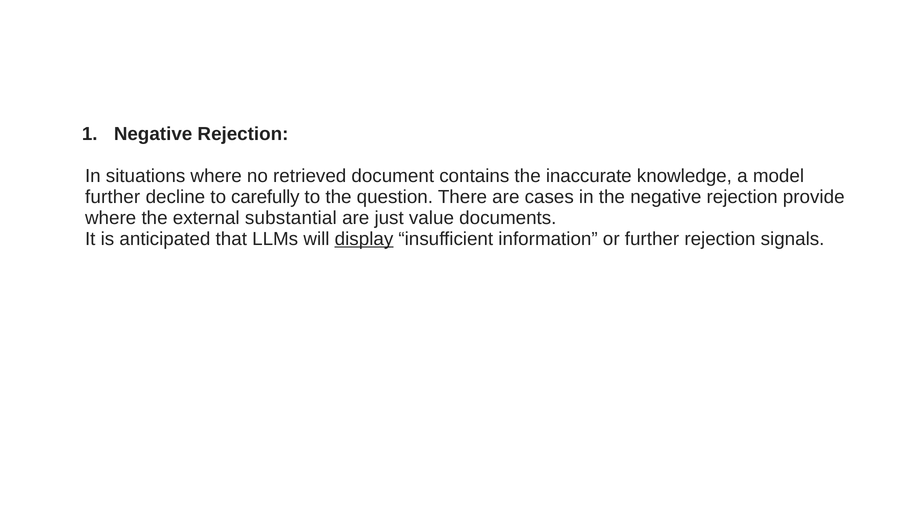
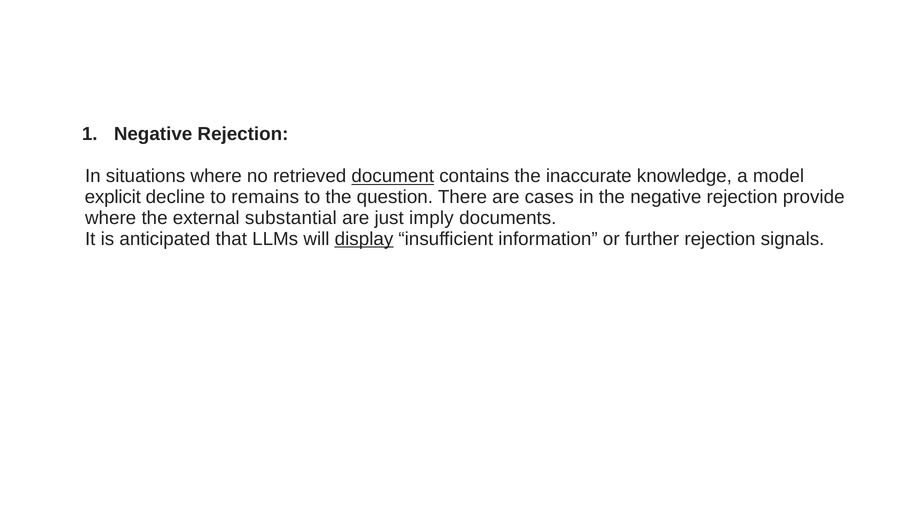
document underline: none -> present (393, 176)
further: further -> explicit (113, 197)
carefully: carefully -> remains (265, 197)
value: value -> imply (431, 218)
